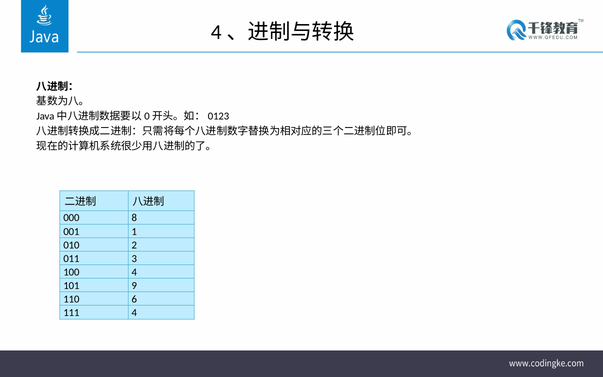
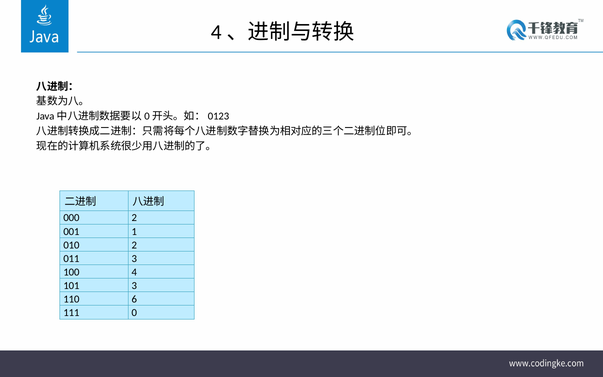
000 8: 8 -> 2 (134, 218)
101 9: 9 -> 3 (134, 285)
111 4: 4 -> 0 (134, 312)
